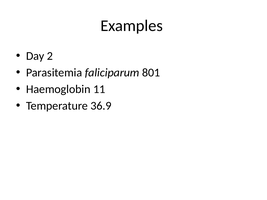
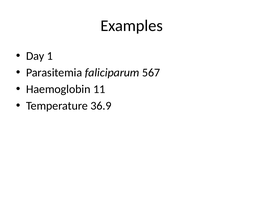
2: 2 -> 1 (50, 56)
801: 801 -> 567 (151, 73)
